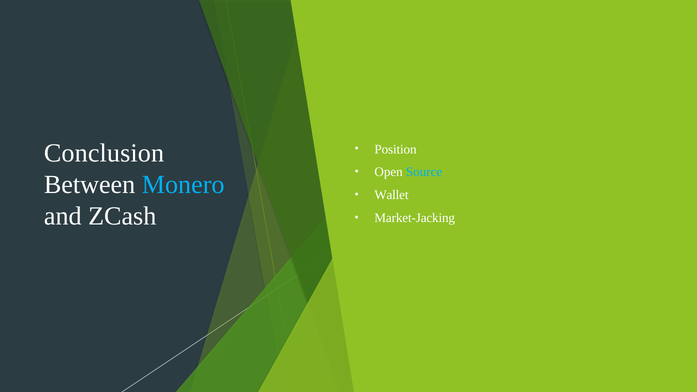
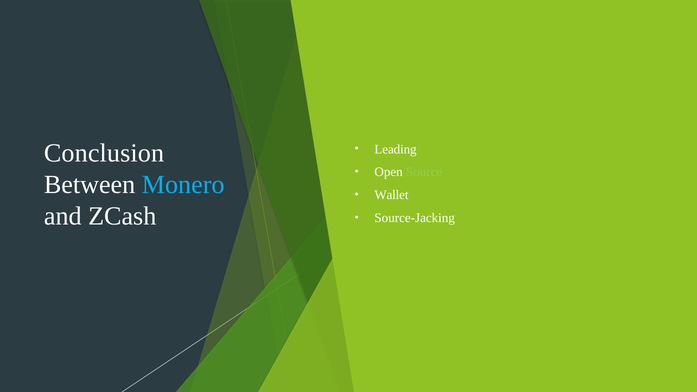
Position: Position -> Leading (396, 149)
Source colour: light blue -> light green (424, 172)
Market-Jacking: Market-Jacking -> Source-Jacking (415, 218)
